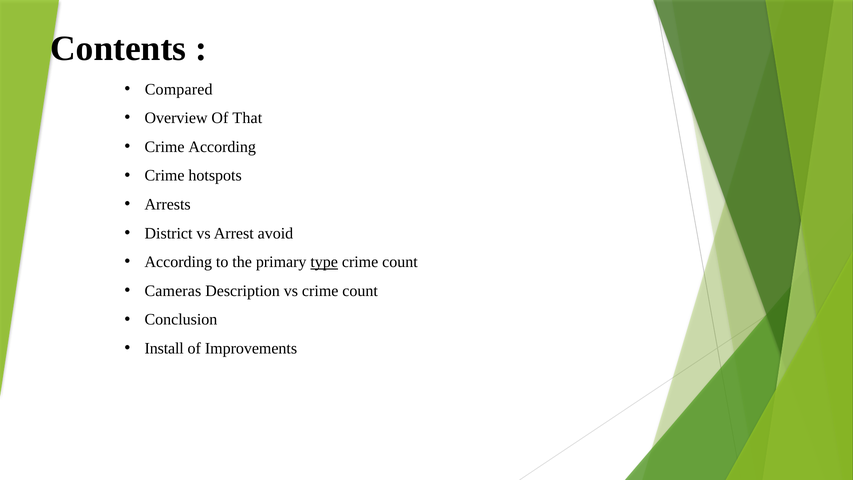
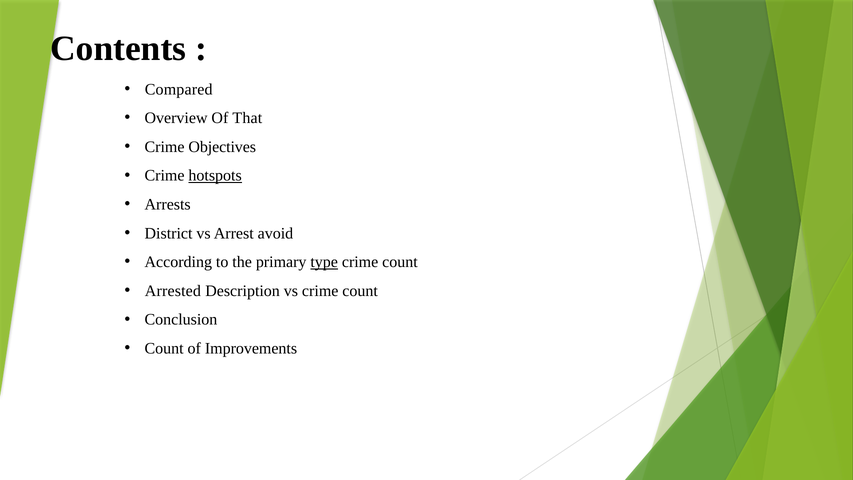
Crime According: According -> Objectives (222, 147)
hotspots underline: none -> present (215, 176)
Cameras: Cameras -> Arrested (173, 291)
Install: Install -> Count (164, 348)
